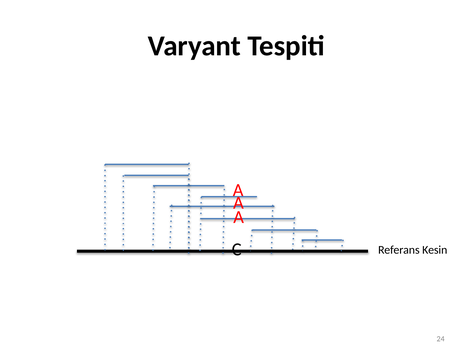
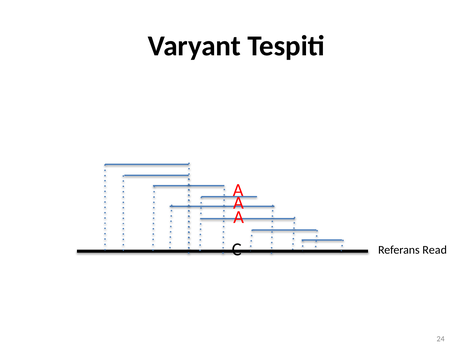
Kesin: Kesin -> Read (435, 250)
